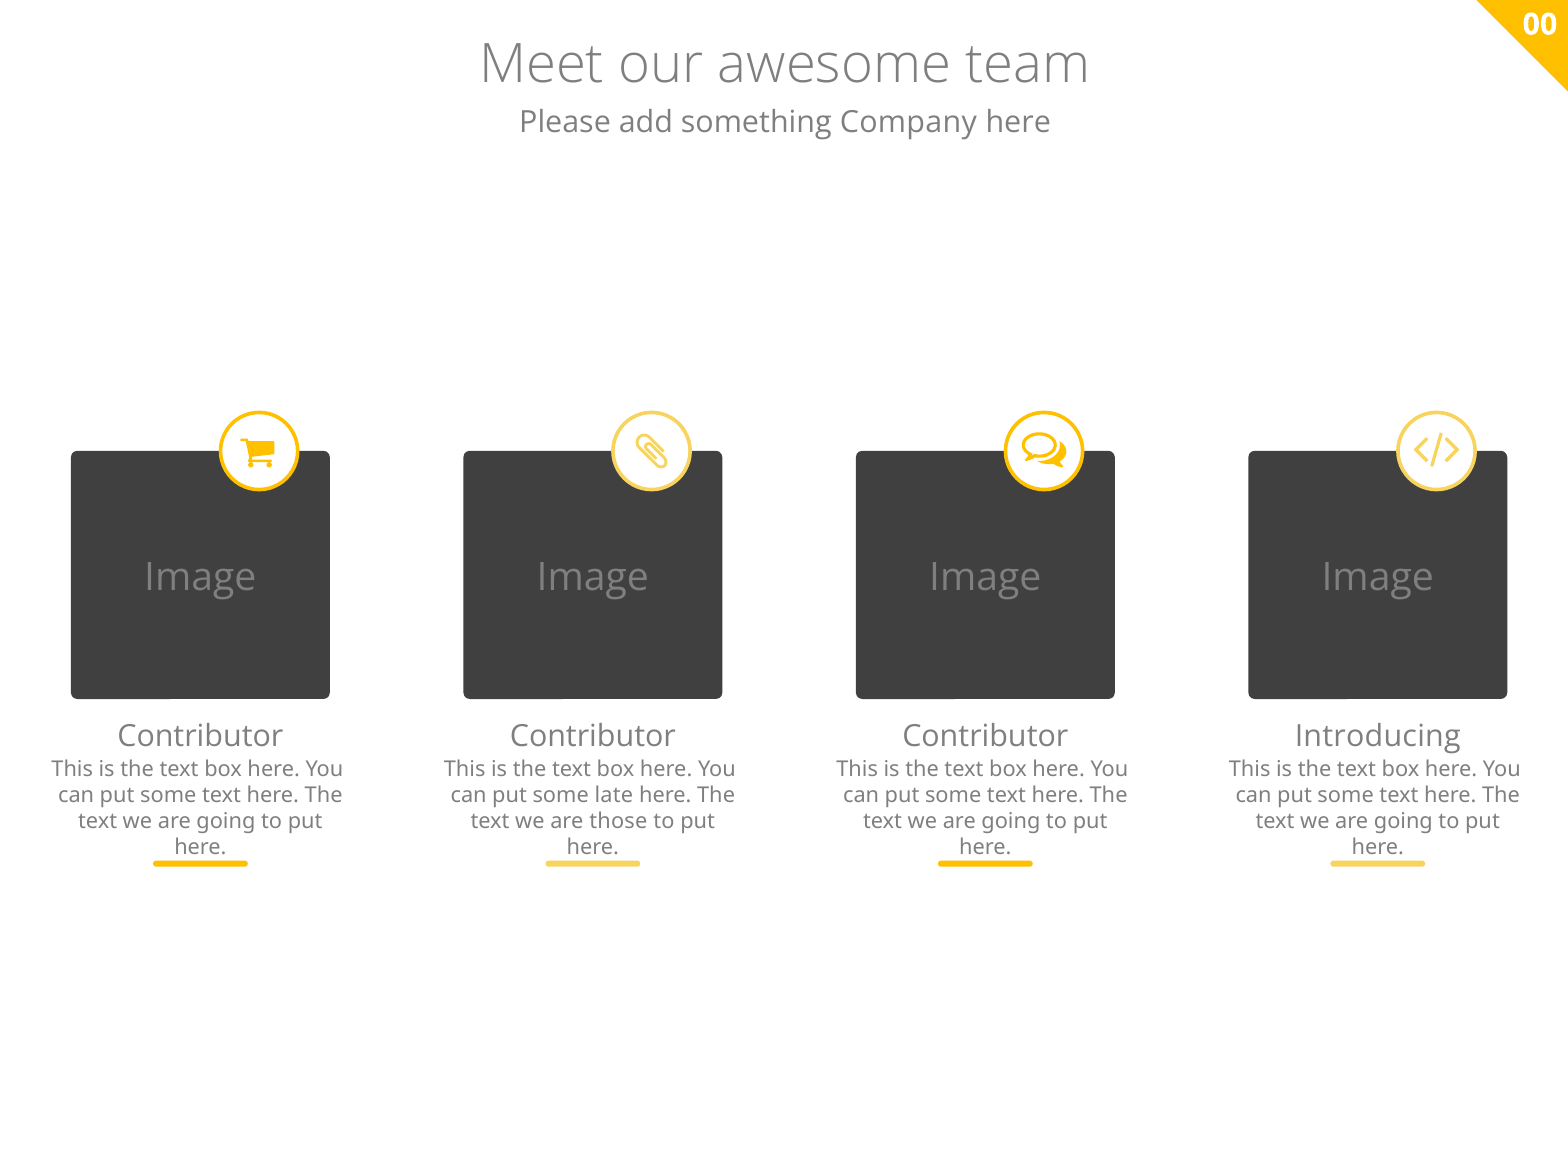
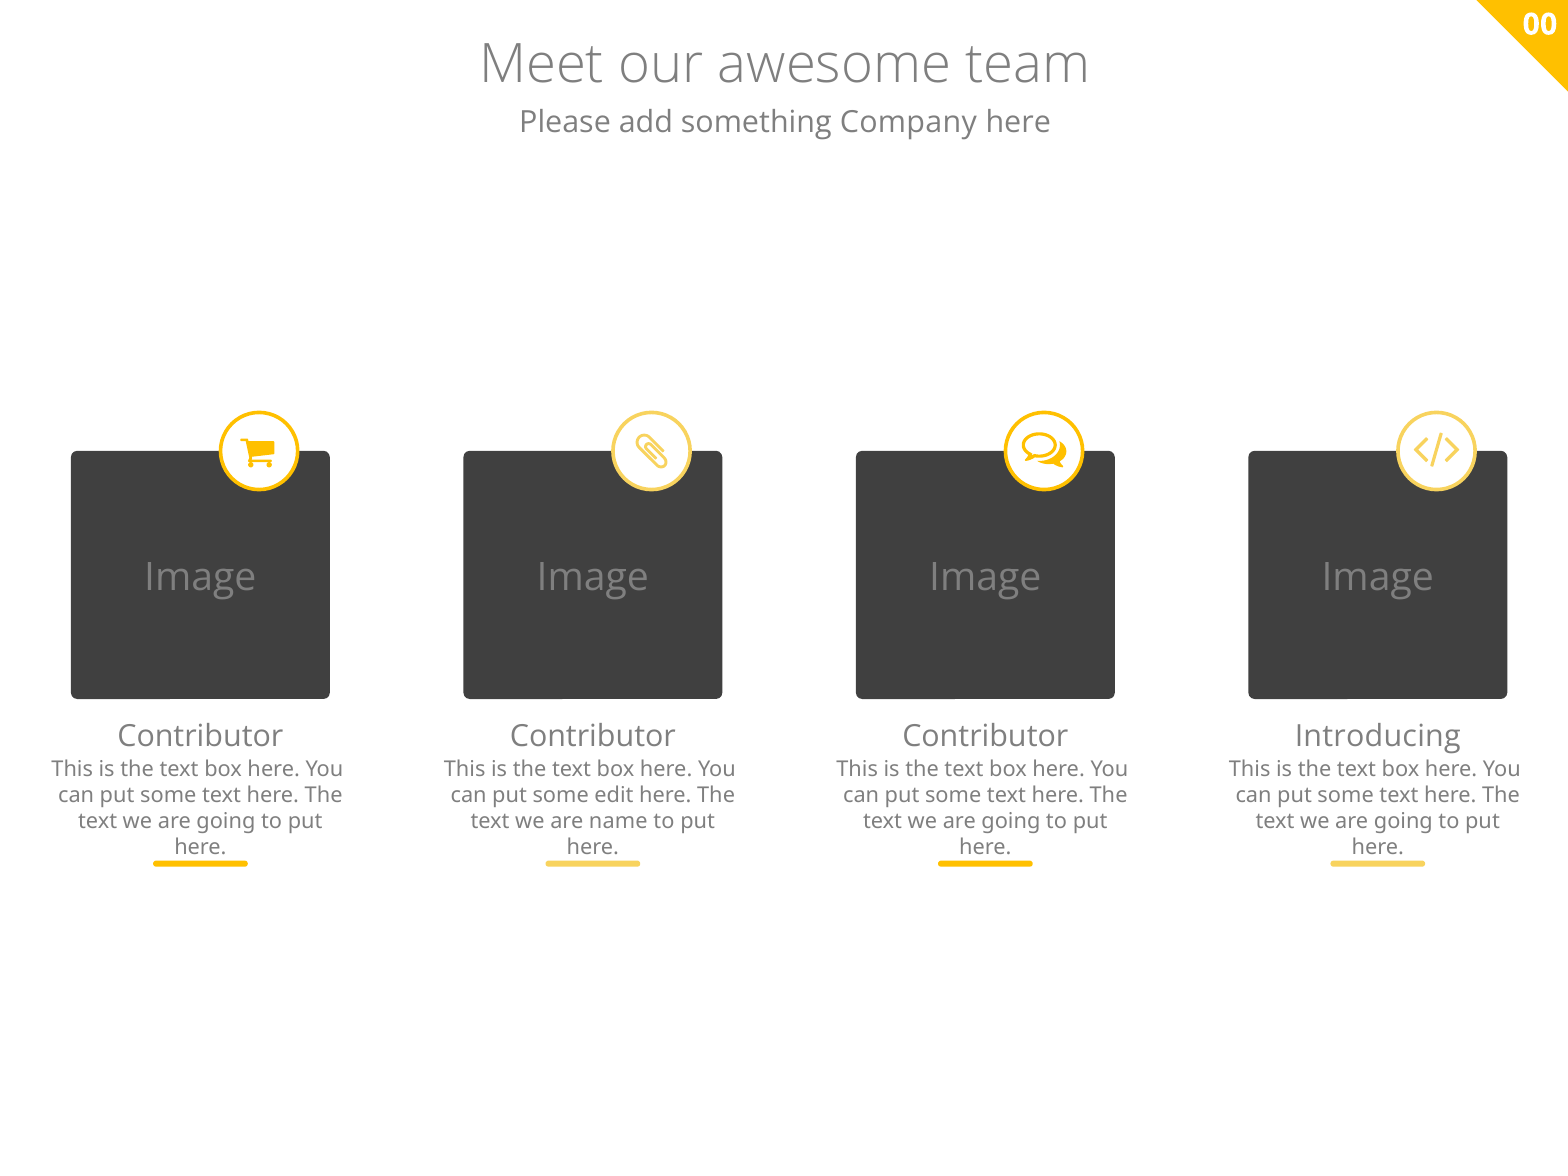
late: late -> edit (614, 795)
those: those -> name (618, 821)
